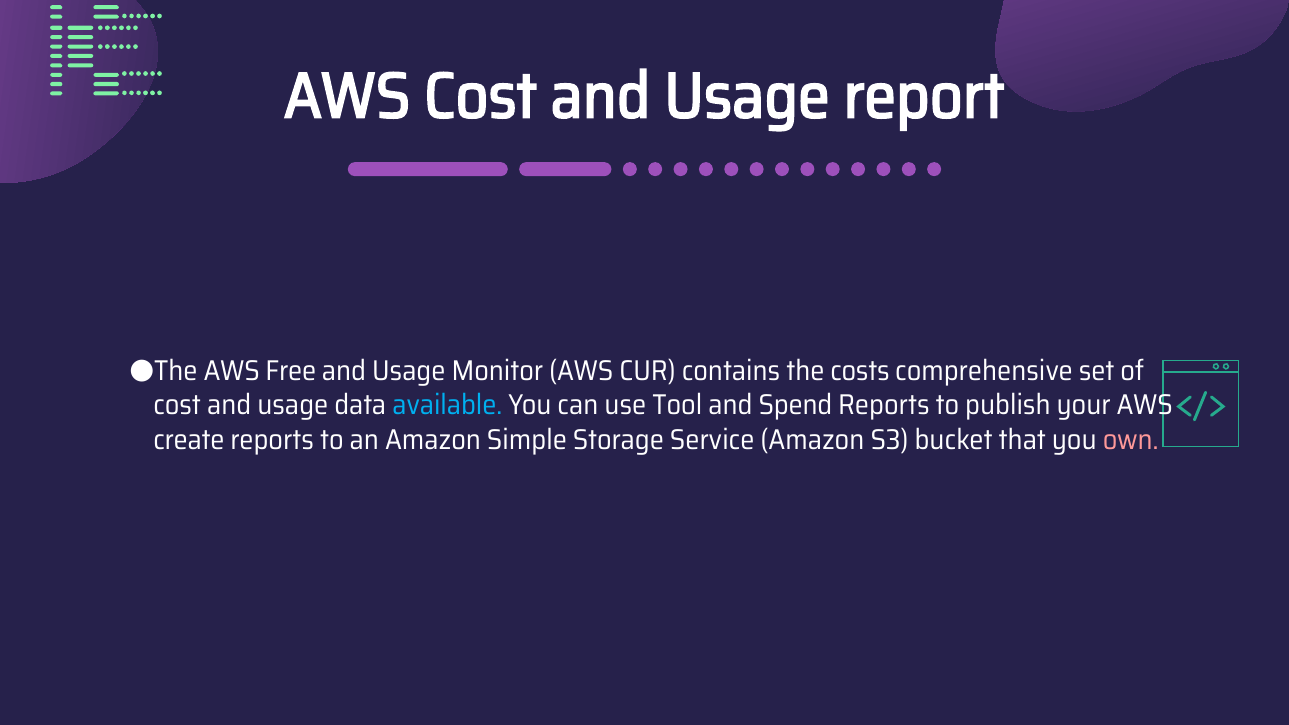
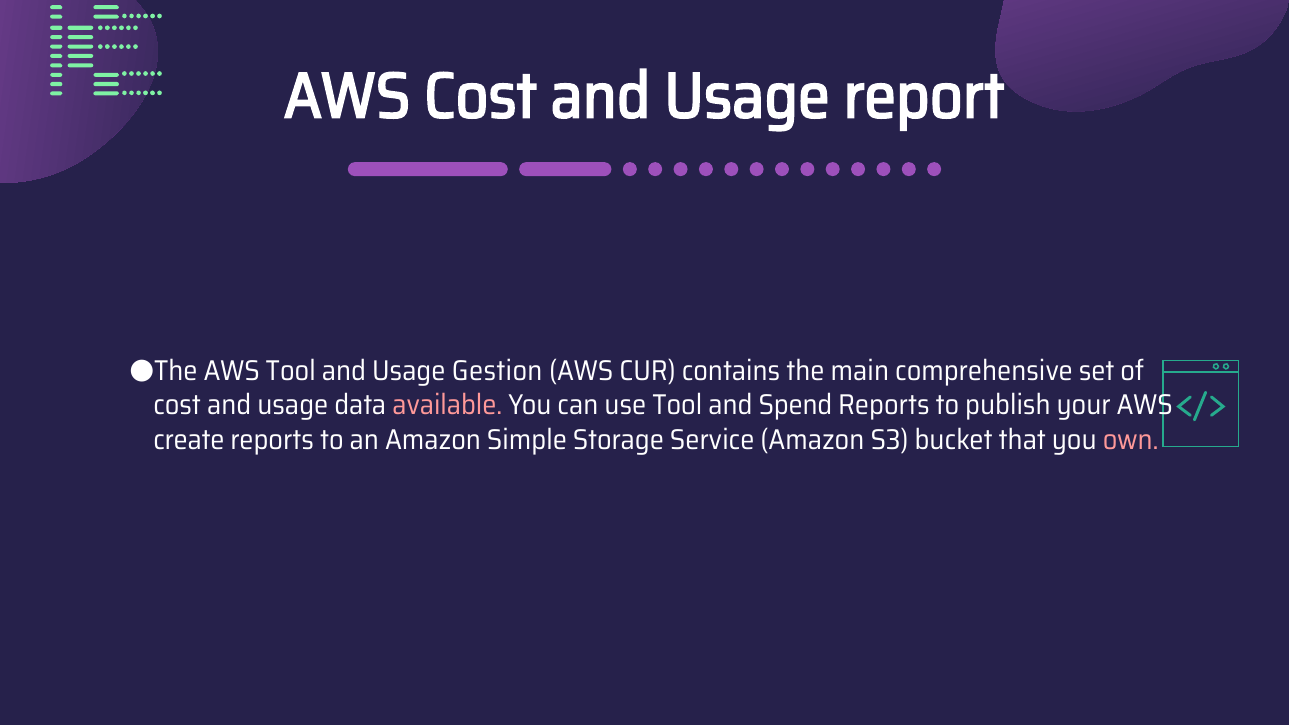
AWS Free: Free -> Tool (291, 371)
Monitor: Monitor -> Gestion (497, 371)
costs: costs -> main (860, 371)
available colour: light blue -> pink (447, 406)
